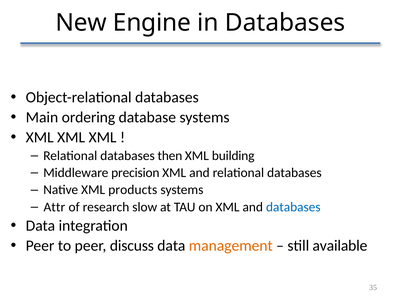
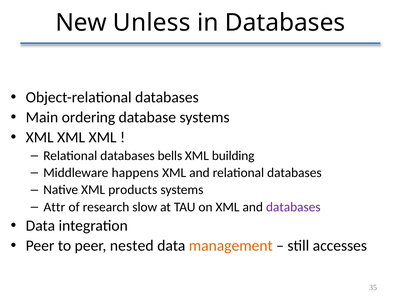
Engine: Engine -> Unless (152, 23)
then: then -> bells (170, 155)
precision: precision -> happens (135, 173)
databases colour: blue -> purple (293, 207)
discuss: discuss -> nested (132, 245)
available: available -> accesses (340, 245)
